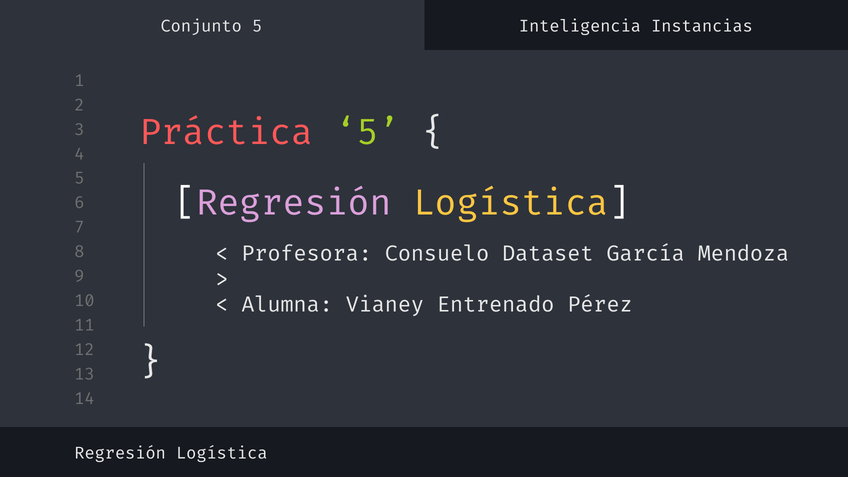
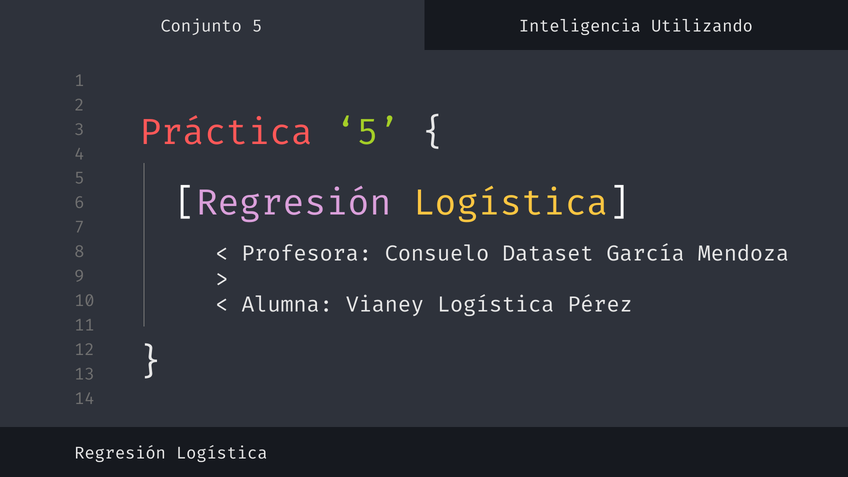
Instancias: Instancias -> Utilizando (702, 26)
Vianey Entrenado: Entrenado -> Logística (496, 305)
